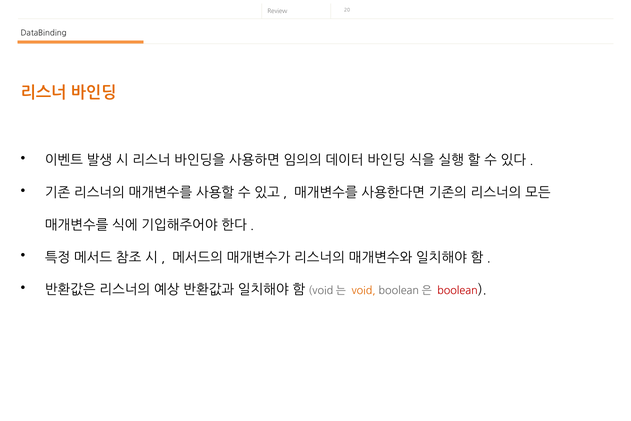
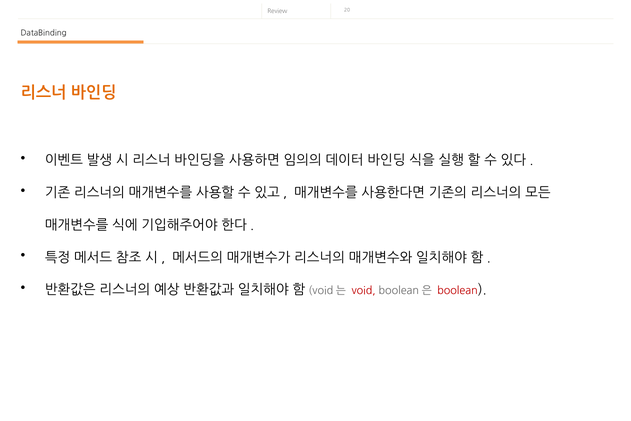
void colour: orange -> red (364, 291)
